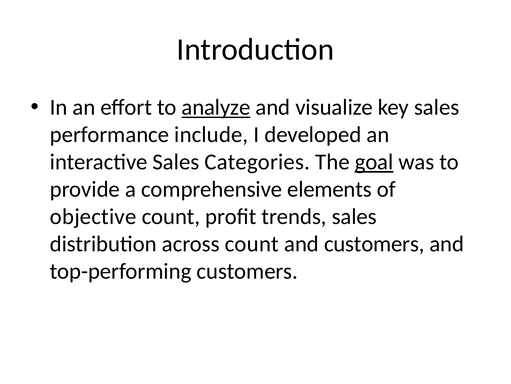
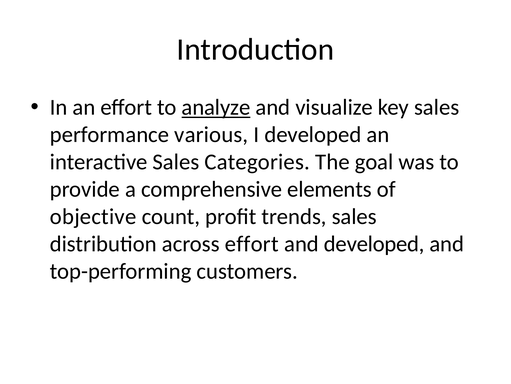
include: include -> various (211, 134)
goal underline: present -> none (374, 162)
across count: count -> effort (252, 243)
and customers: customers -> developed (374, 243)
